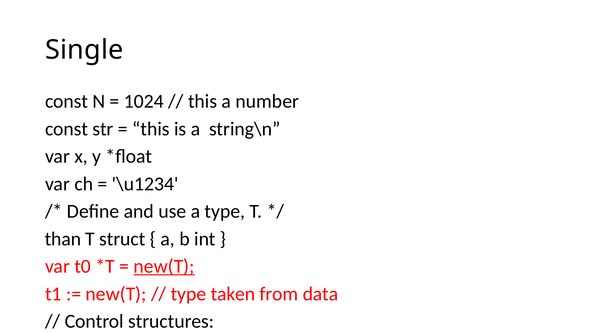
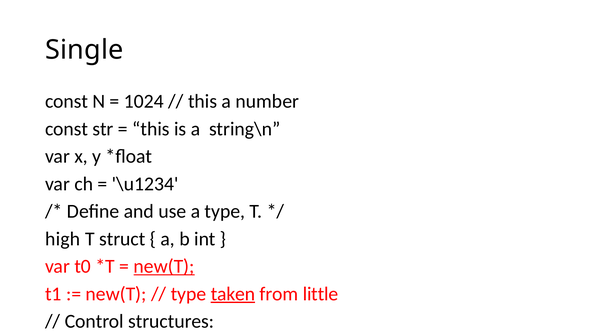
than: than -> high (63, 238)
taken underline: none -> present (233, 293)
data: data -> little (320, 293)
